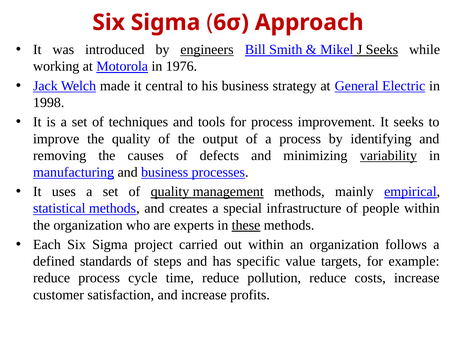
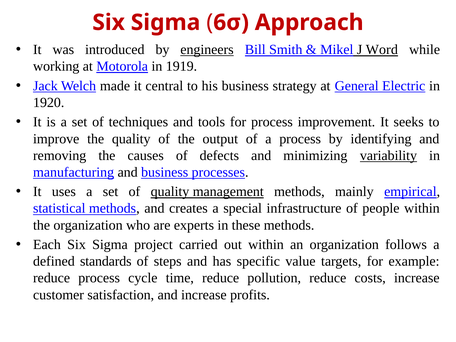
J Seeks: Seeks -> Word (382, 50)
1976: 1976 -> 1919 (181, 66)
1998: 1998 -> 1920 (49, 103)
these underline: present -> none (246, 225)
